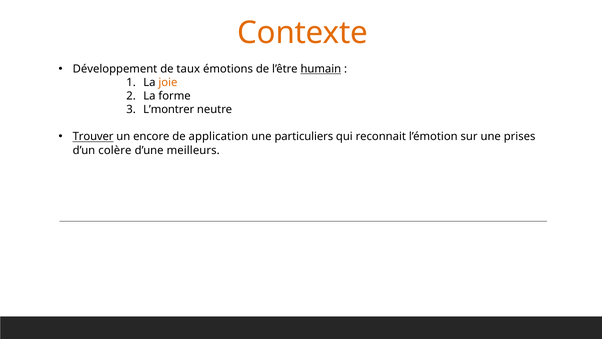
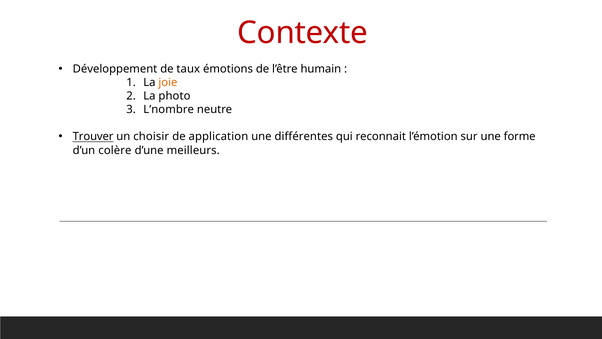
Contexte colour: orange -> red (303, 33)
humain underline: present -> none (321, 69)
forme: forme -> photo (174, 96)
L’montrer: L’montrer -> L’nombre (169, 110)
encore: encore -> choisir (151, 137)
particuliers: particuliers -> différentes (304, 137)
prises: prises -> forme (520, 137)
